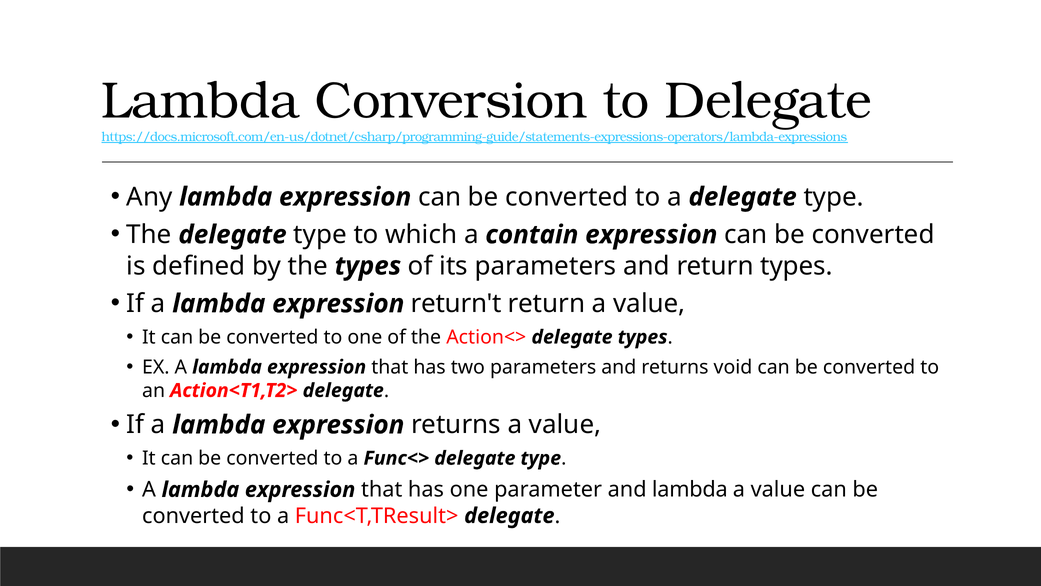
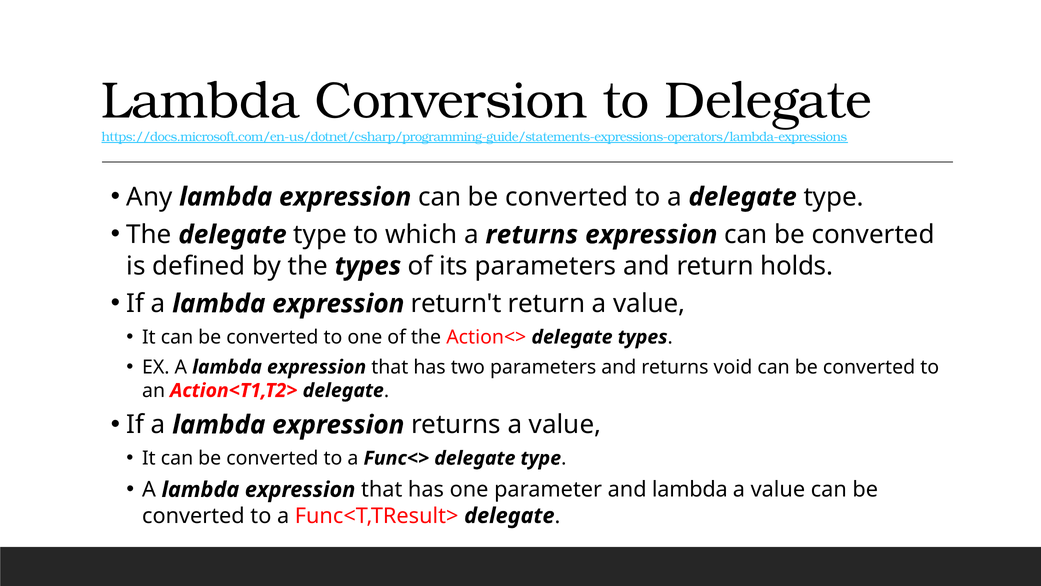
a contain: contain -> returns (532, 235)
return types: types -> holds (797, 266)
